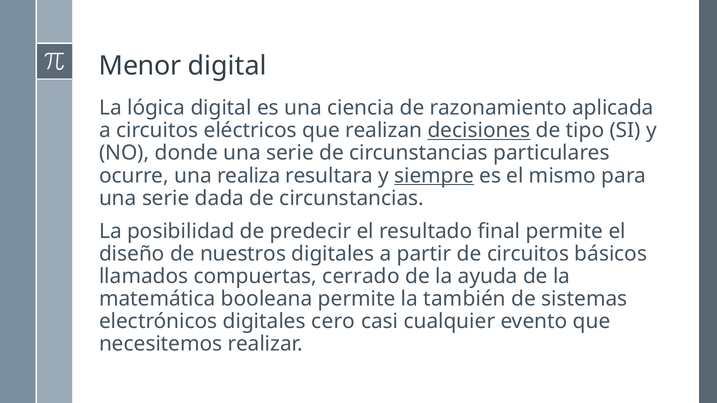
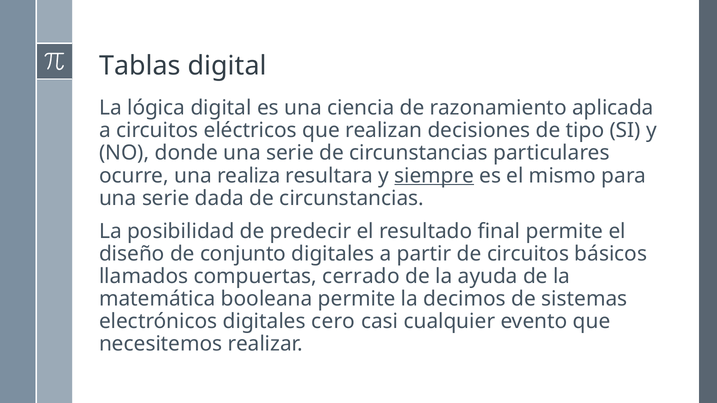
Menor: Menor -> Tablas (140, 66)
decisiones underline: present -> none (479, 131)
nuestros: nuestros -> conjunto (243, 254)
también: también -> decimos (465, 299)
